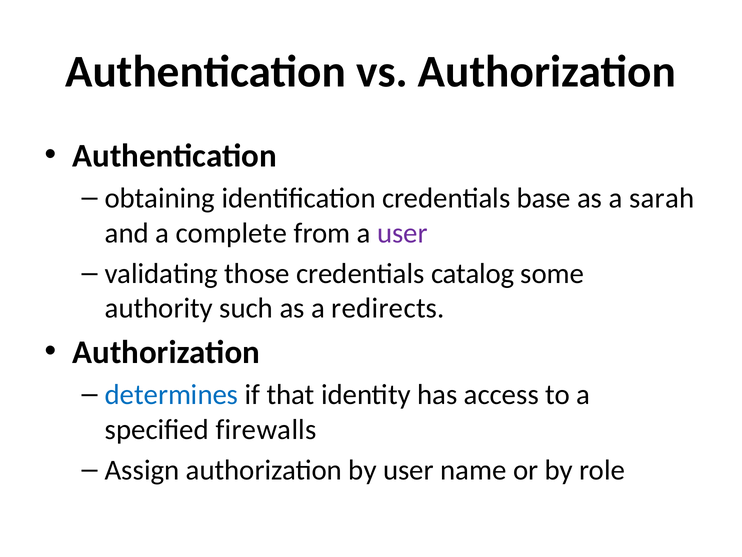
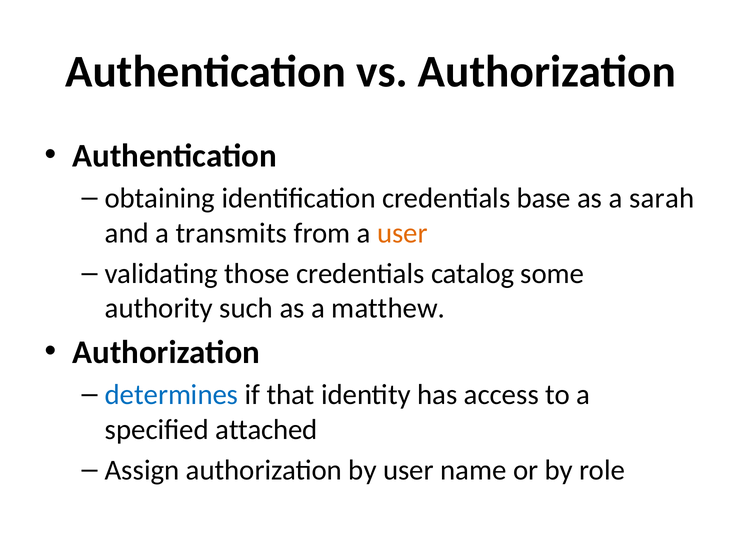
complete: complete -> transmits (231, 233)
user colour: purple -> orange (402, 233)
redirects: redirects -> matthew (388, 308)
firewalls: firewalls -> attached (266, 429)
